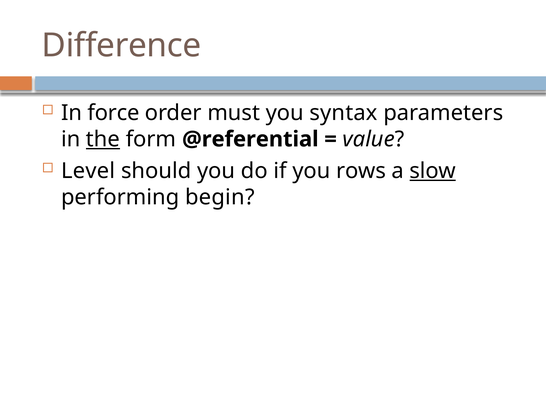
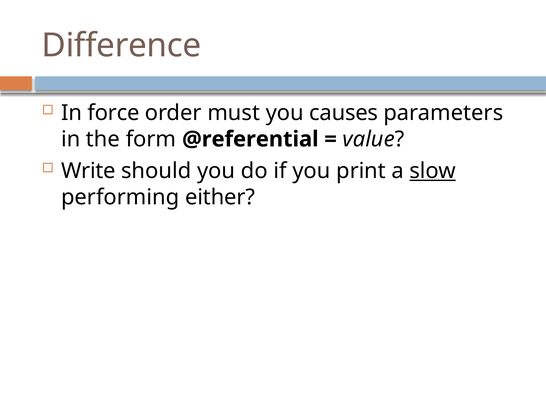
syntax: syntax -> causes (344, 113)
the underline: present -> none (103, 139)
Level: Level -> Write (88, 171)
rows: rows -> print (361, 171)
begin: begin -> either (220, 197)
